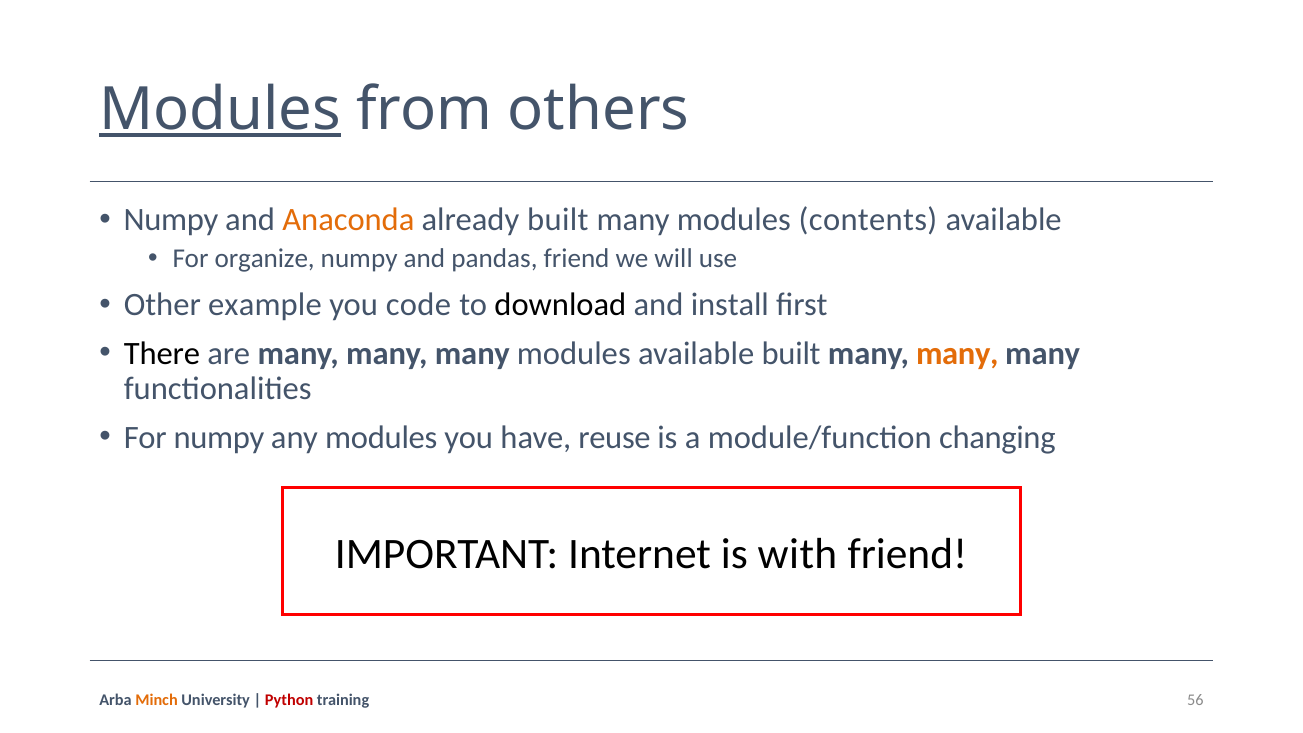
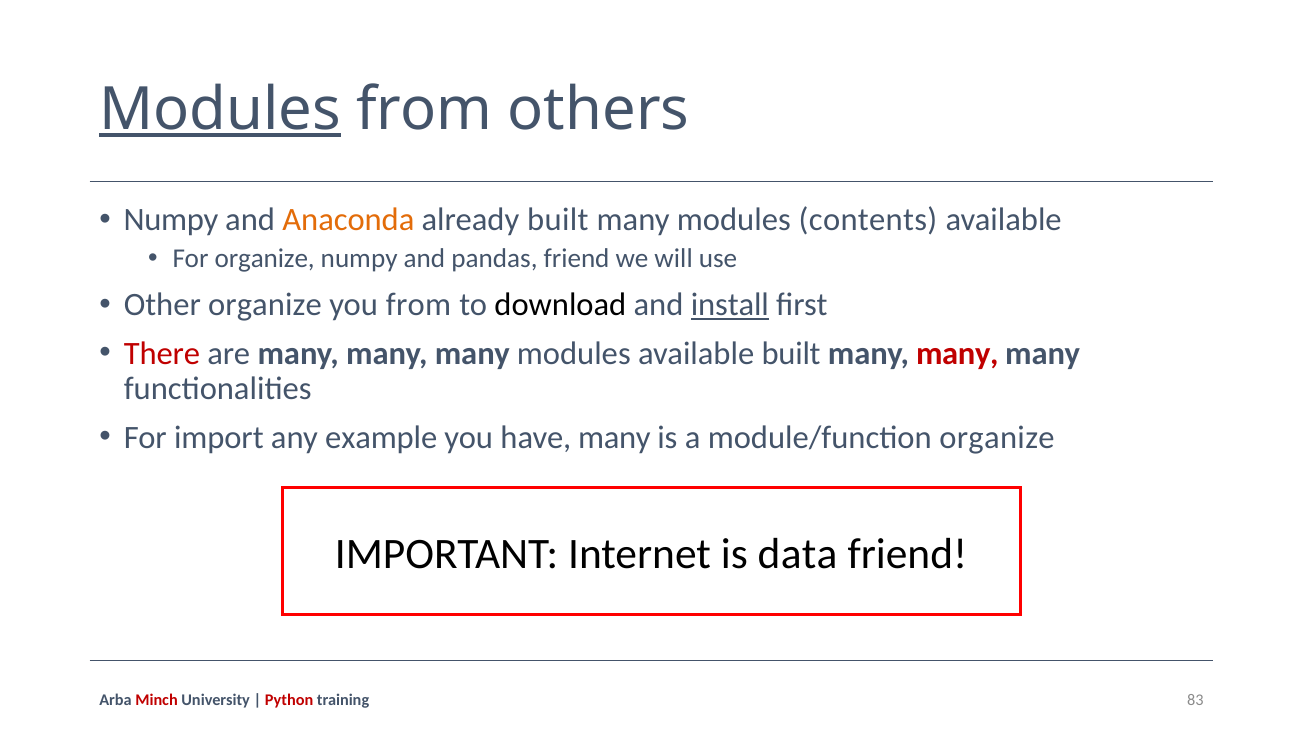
Other example: example -> organize (265, 305)
you code: code -> from (418, 305)
install underline: none -> present (730, 305)
There colour: black -> red (162, 353)
many colour: orange -> red (957, 353)
For numpy: numpy -> import (219, 437)
any modules: modules -> example (381, 437)
have reuse: reuse -> many (614, 437)
module/function changing: changing -> organize (997, 437)
with: with -> data (798, 554)
Minch colour: orange -> red (157, 700)
56: 56 -> 83 (1195, 700)
